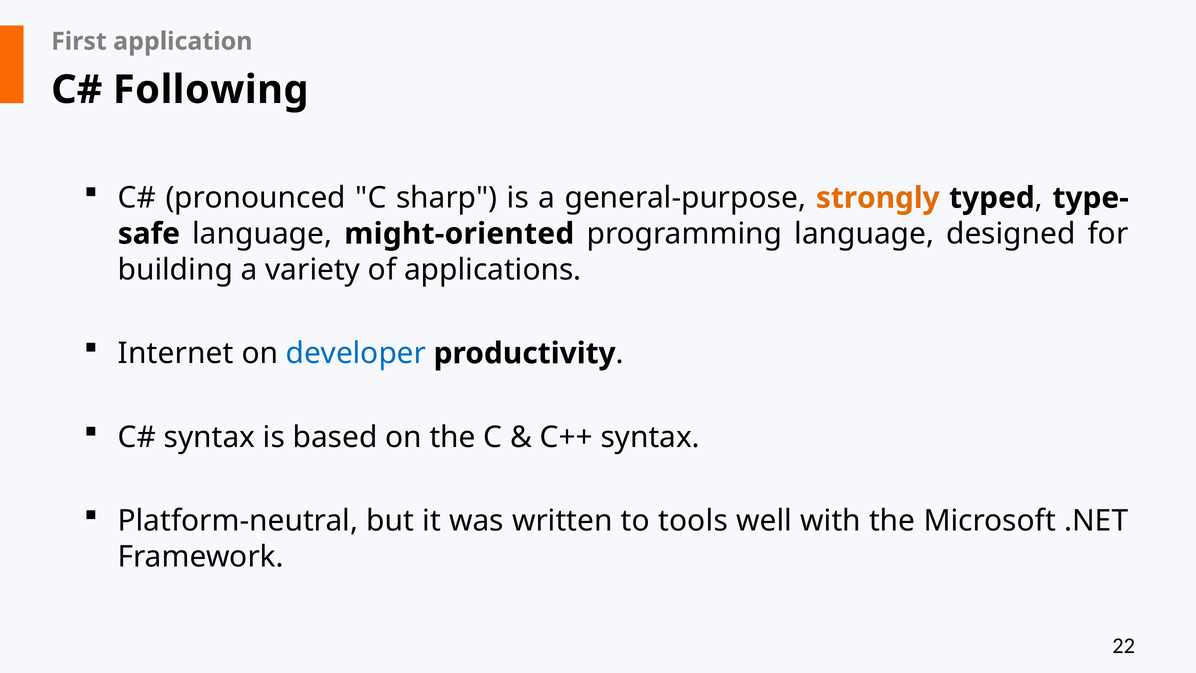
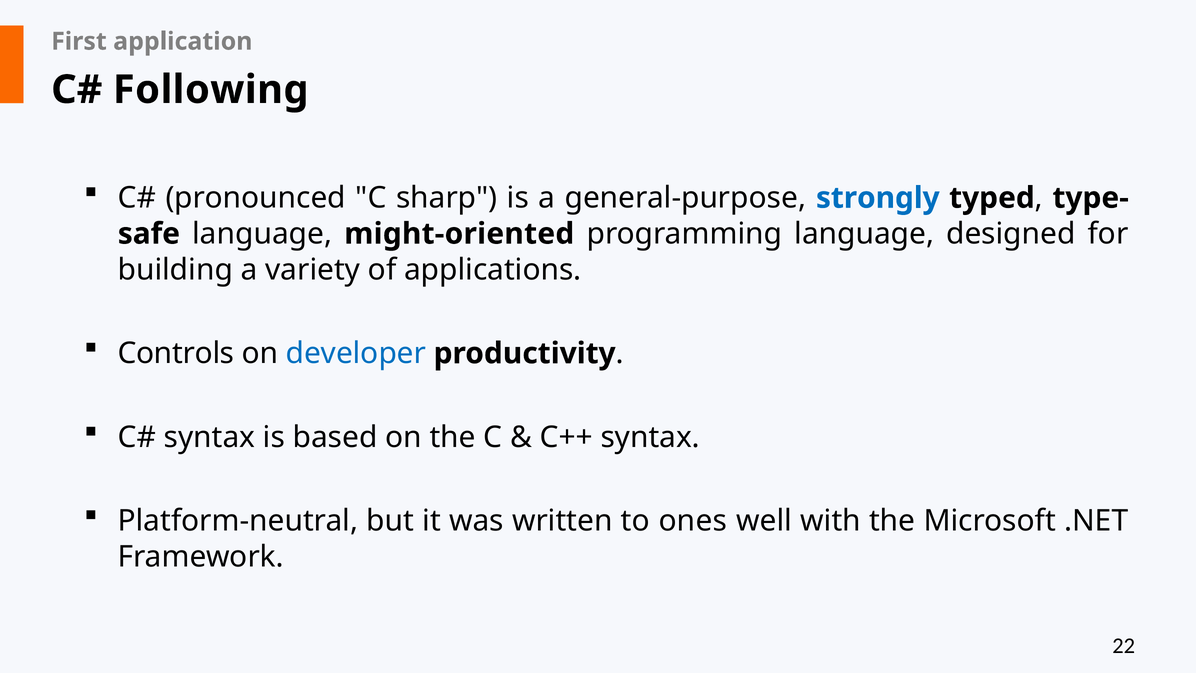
strongly colour: orange -> blue (878, 198)
Internet: Internet -> Controls (176, 353)
tools: tools -> ones (693, 521)
